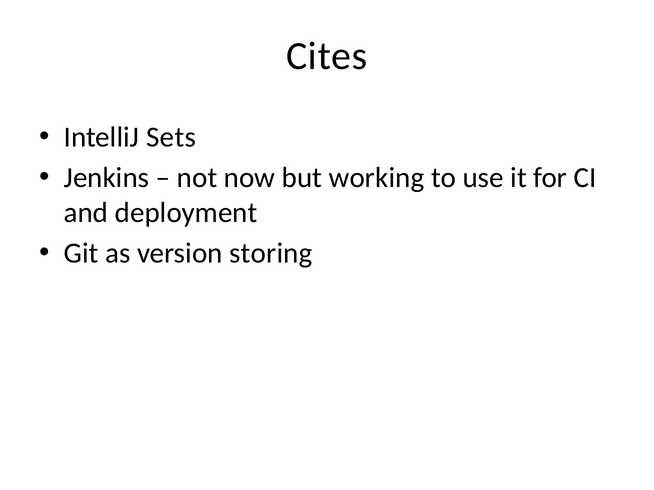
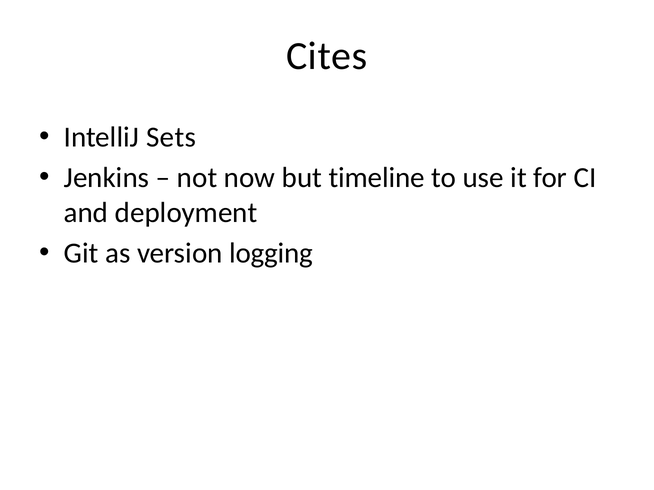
working: working -> timeline (377, 178)
storing: storing -> logging (271, 254)
